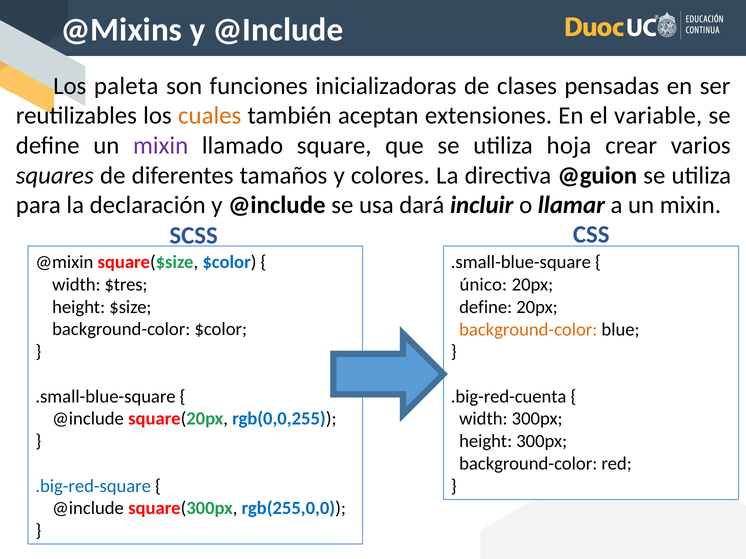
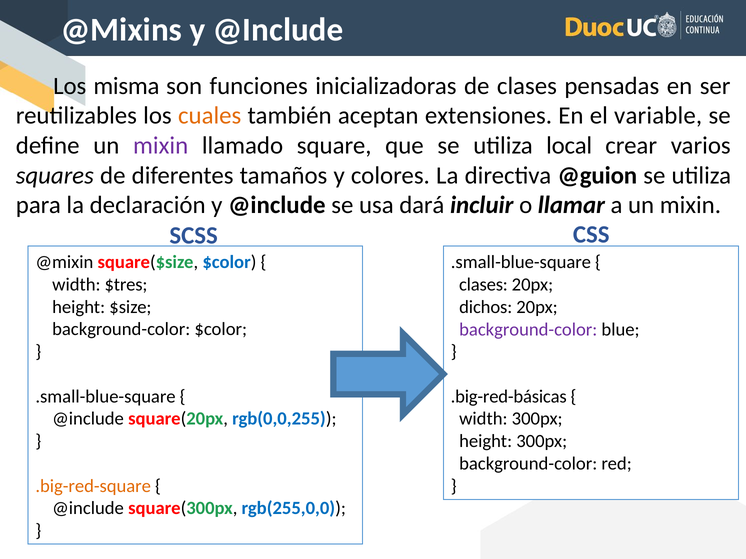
paleta: paleta -> misma (126, 86)
hoja: hoja -> local (569, 146)
único: único -> clases (483, 285)
define: define -> dichos (486, 307)
background-color colour: orange -> purple (528, 330)
.big-red-cuenta: .big-red-cuenta -> .big-red-básicas (509, 397)
.big-red-square colour: blue -> orange (93, 486)
